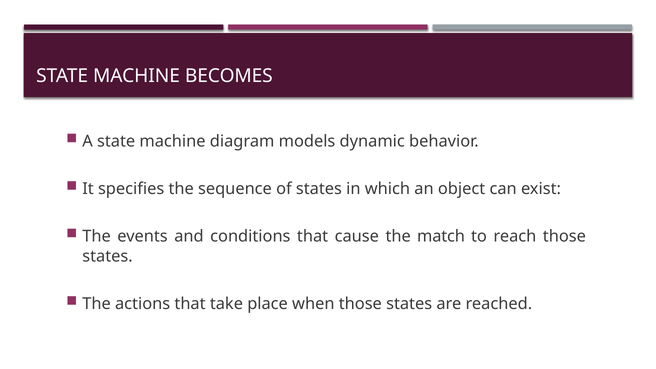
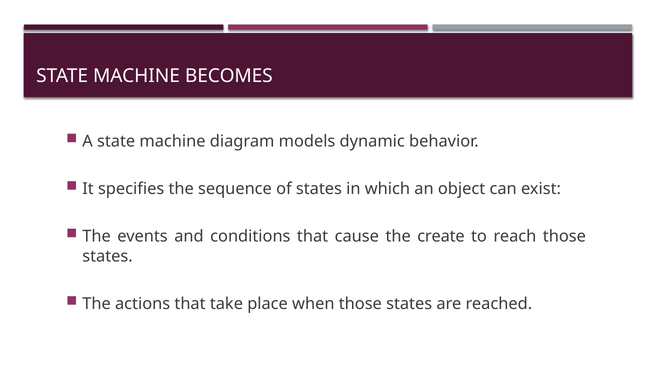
match: match -> create (441, 236)
